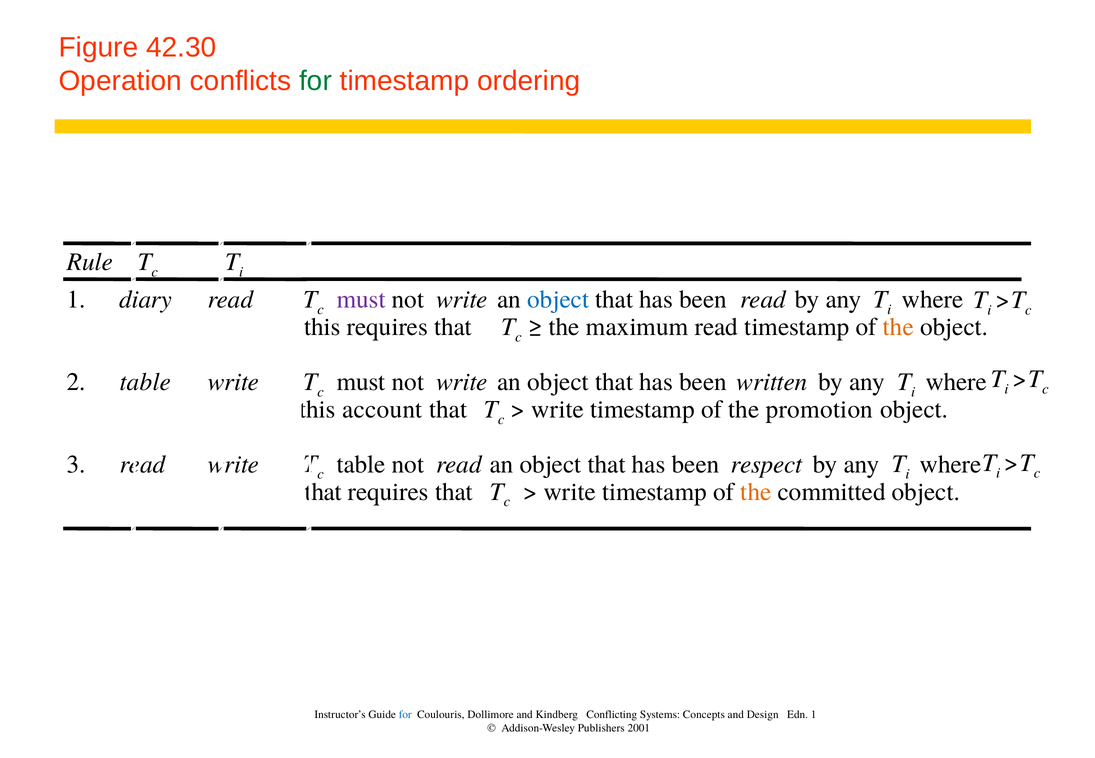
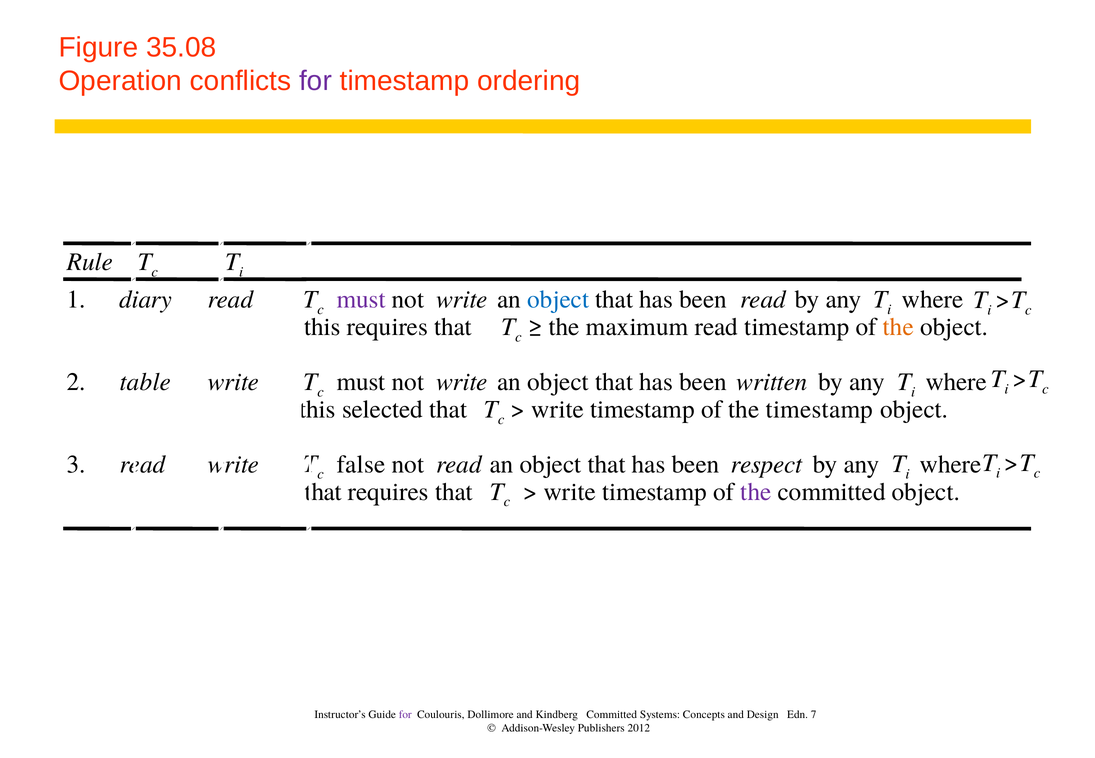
42.30: 42.30 -> 35.08 (181, 47)
for colour: green -> purple (316, 81)
account: account -> selected (383, 409)
the promotion: promotion -> timestamp (819, 409)
table: table -> false (361, 464)
the colour: orange -> purple (756, 492)
for colour: blue -> purple (405, 715)
Kindberg Conflicting: Conflicting -> Committed (612, 715)
Edn 1: 1 -> 7 (814, 715)
2001: 2001 -> 2012 (639, 728)
